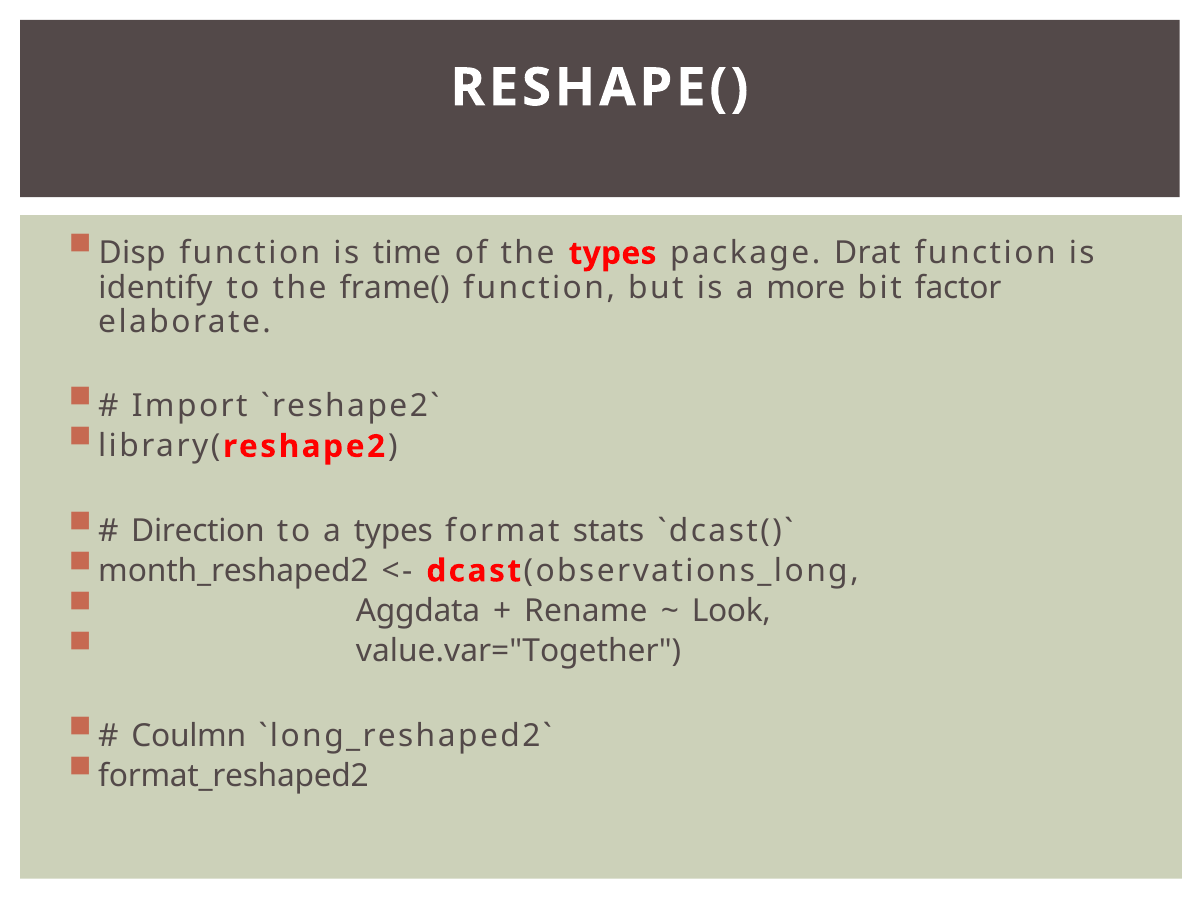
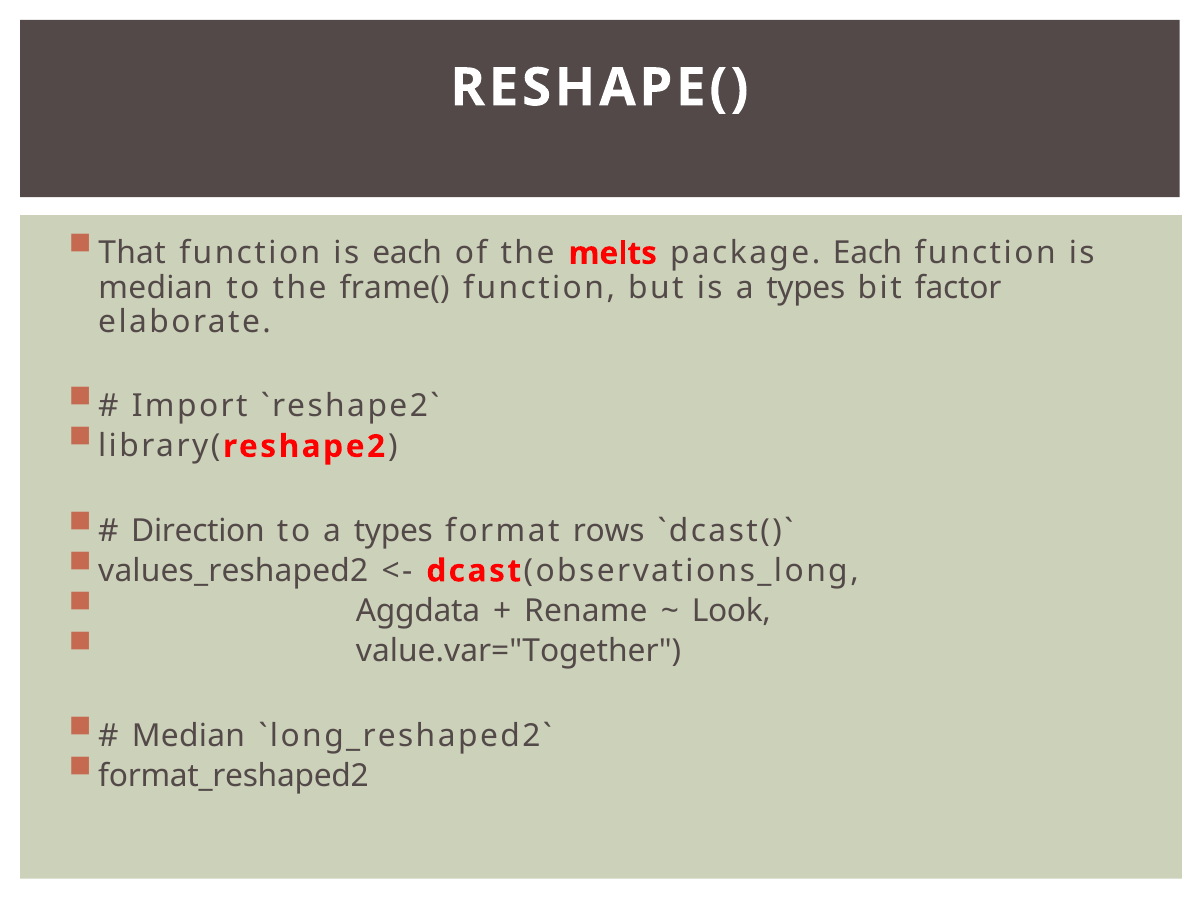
Disp: Disp -> That (132, 253)
is time: time -> each (407, 253)
the types: types -> melts (613, 253)
package Drat: Drat -> Each (868, 253)
identify: identify -> median (156, 288)
is a more: more -> types (806, 288)
stats: stats -> rows (609, 531)
month_reshaped2: month_reshaped2 -> values_reshaped2 (233, 571)
Coulmn: Coulmn -> Median (188, 736)
